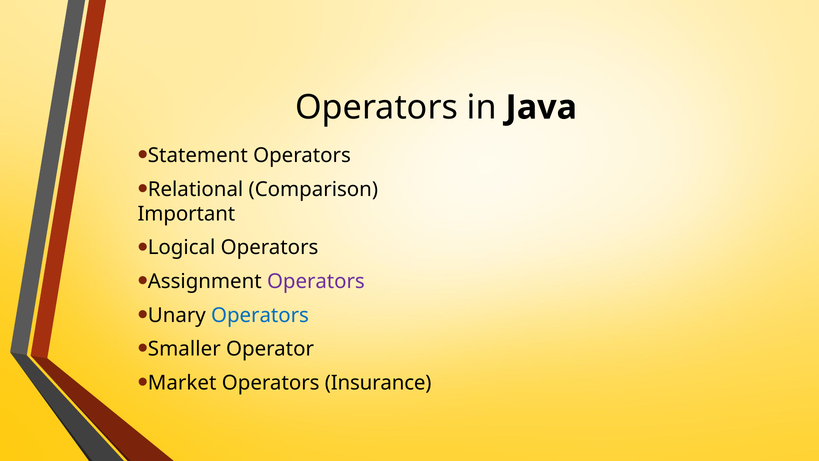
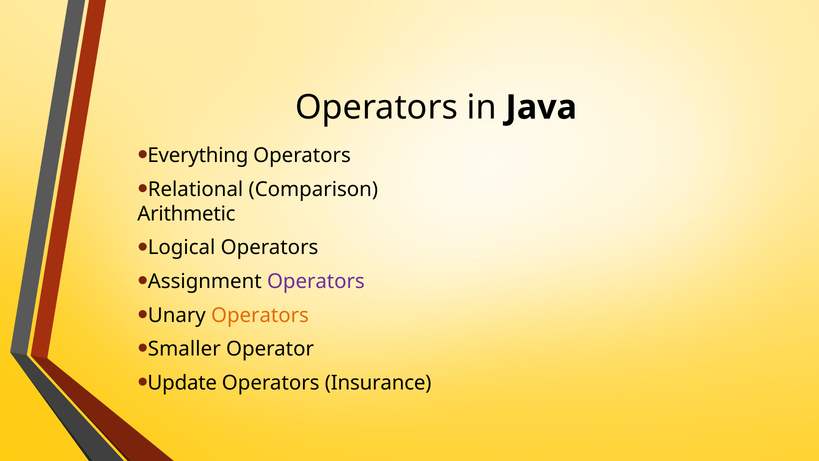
Statement: Statement -> Everything (198, 155)
Important: Important -> Arithmetic (186, 214)
Operators colour: blue -> orange (260, 315)
Market: Market -> Update (182, 383)
